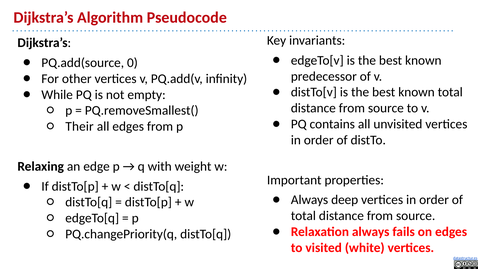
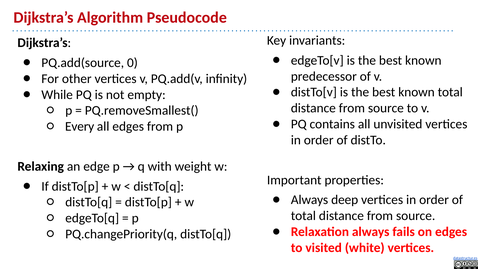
Their: Their -> Every (80, 126)
